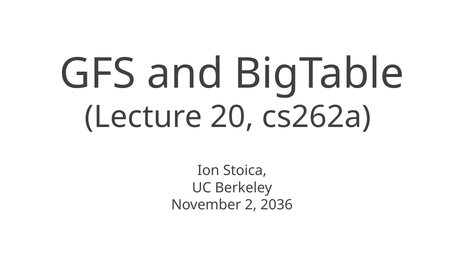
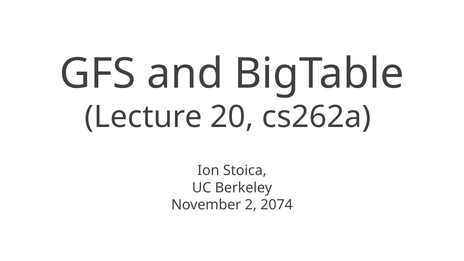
2036: 2036 -> 2074 (277, 205)
